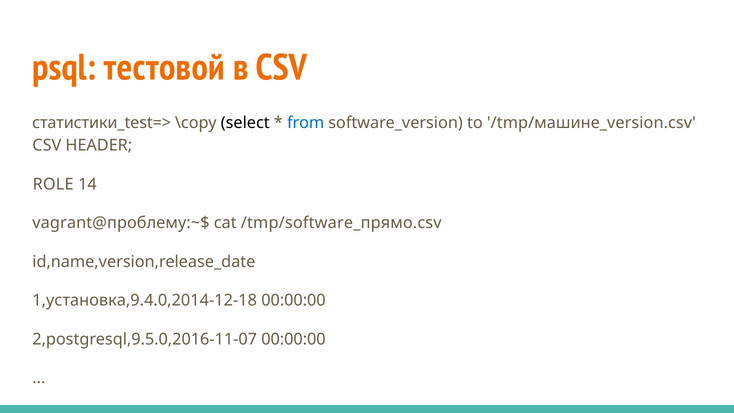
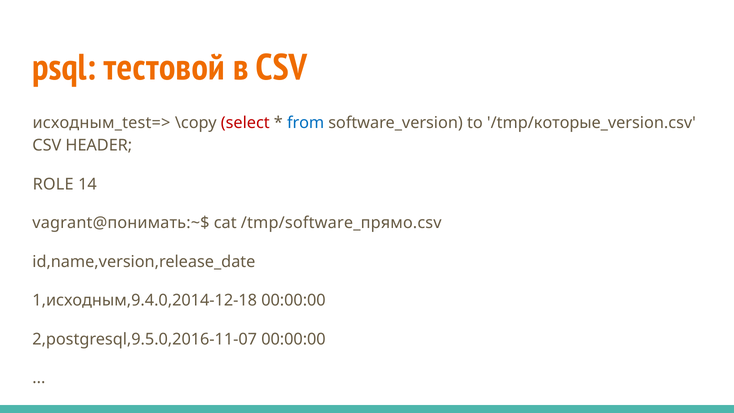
статистики_test=>: статистики_test=> -> исходным_test=> (101, 123)
select colour: black -> red (245, 123)
/tmp/машине_version.csv: /tmp/машине_version.csv -> /tmp/которые_version.csv (591, 123)
vagrant@проблему:~$: vagrant@проблему:~$ -> vagrant@понимать:~$ (121, 223)
1,установка,9.4.0,2014-12-18: 1,установка,9.4.0,2014-12-18 -> 1,исходным,9.4.0,2014-12-18 (145, 300)
